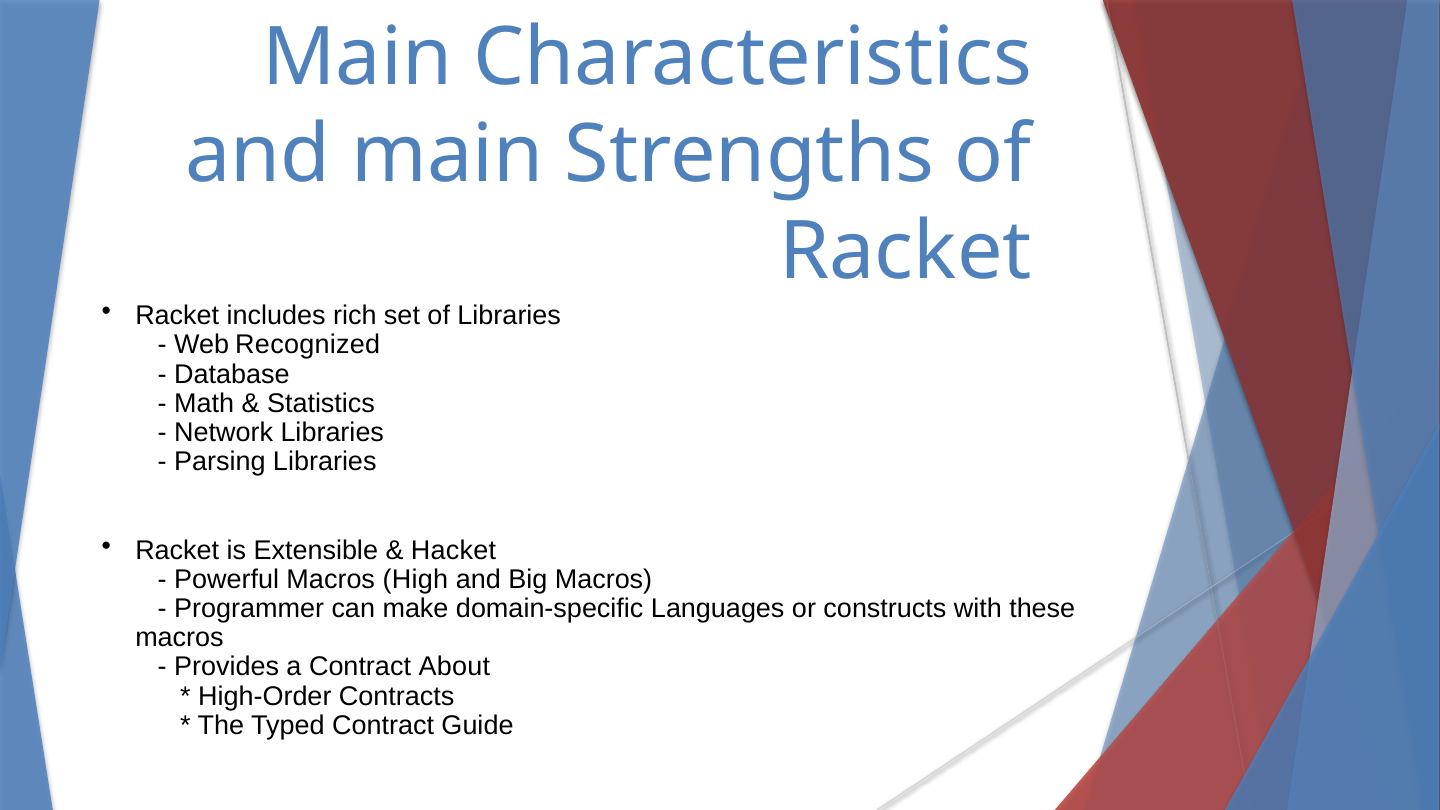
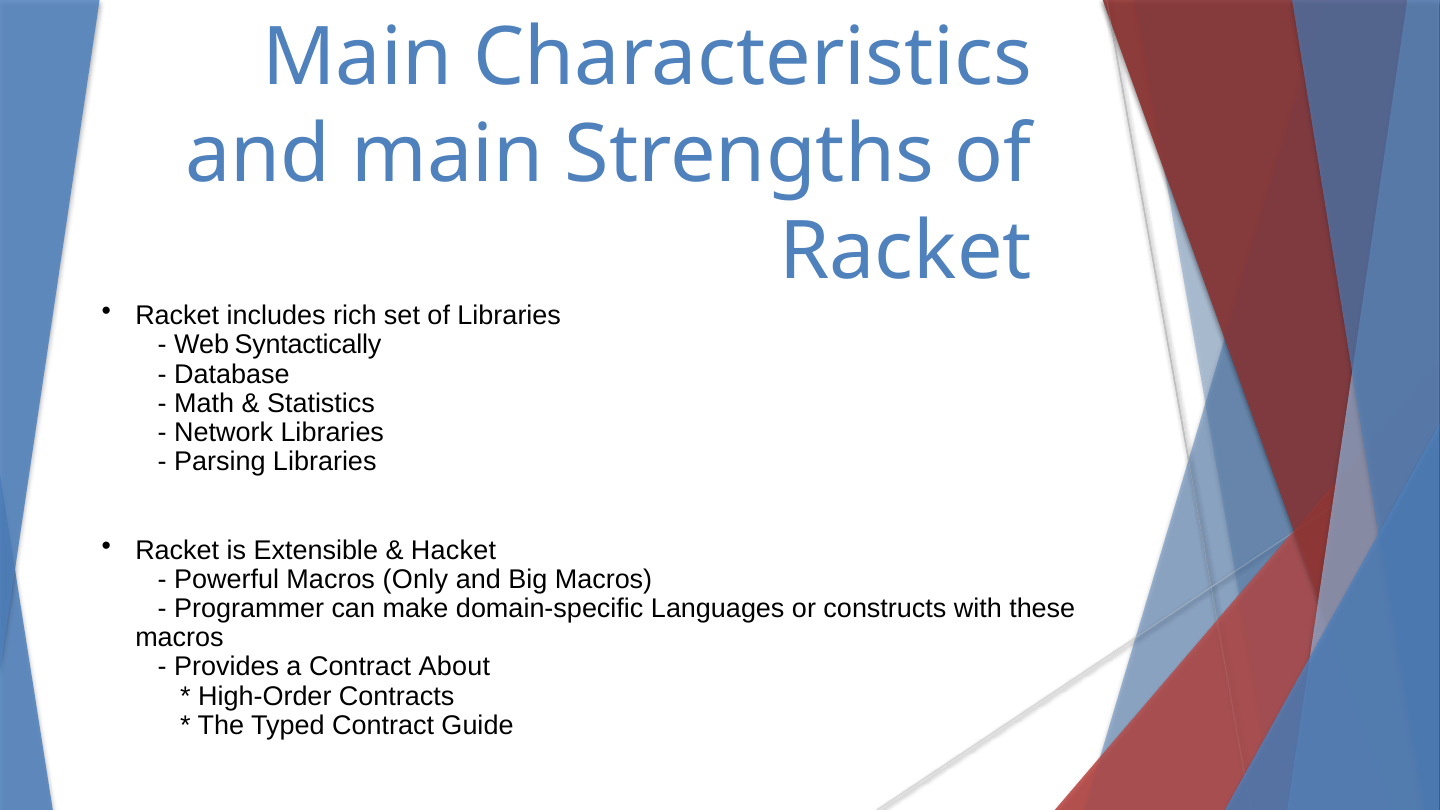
Recognized: Recognized -> Syntactically (308, 345)
High: High -> Only (415, 579)
